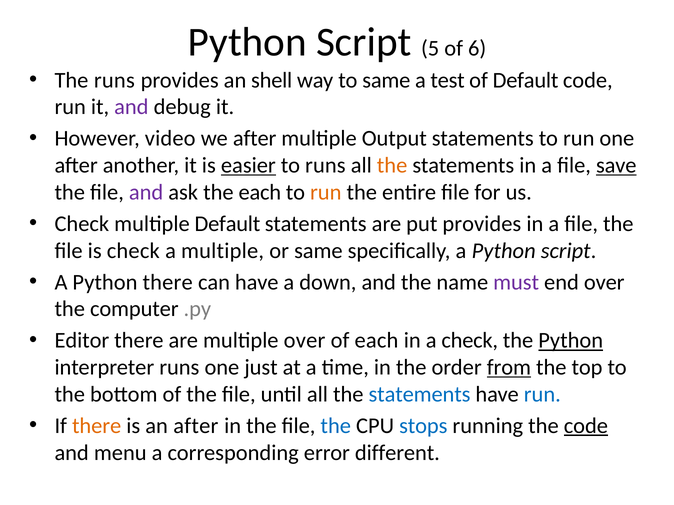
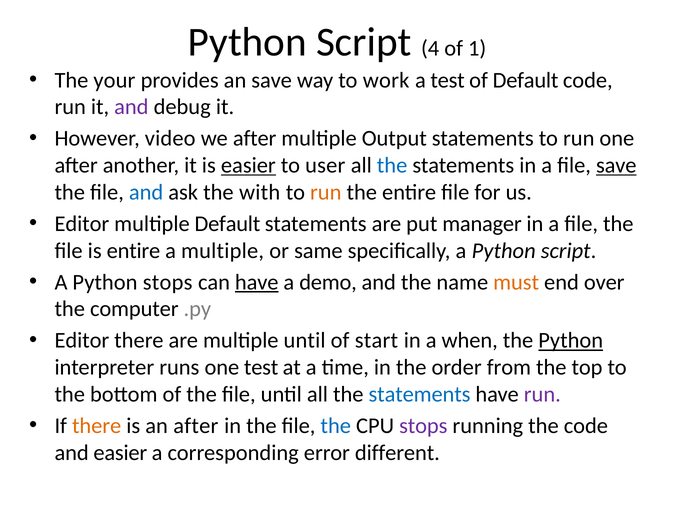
5: 5 -> 4 (430, 48)
6: 6 -> 1 (477, 48)
The runs: runs -> your (114, 80)
an shell: shell -> save (272, 80)
to same: same -> work (386, 80)
to runs: runs -> user (325, 166)
the colour: orange -> blue (392, 166)
and colour: purple -> blue (146, 193)
the each: each -> with (260, 193)
Check: Check -> Editor (82, 224)
put provides: provides -> manager (482, 224)
is check: check -> entire (134, 251)
Python there: there -> stops (168, 282)
have underline: none -> present (257, 282)
down: down -> demo (328, 282)
must colour: purple -> orange (516, 282)
multiple over: over -> until (305, 341)
of each: each -> start (376, 341)
a check: check -> when (470, 341)
one just: just -> test (261, 368)
from underline: present -> none (509, 368)
run colour: blue -> purple (542, 395)
stops colour: blue -> purple (423, 426)
code underline: present -> none (586, 426)
and menu: menu -> easier (120, 453)
